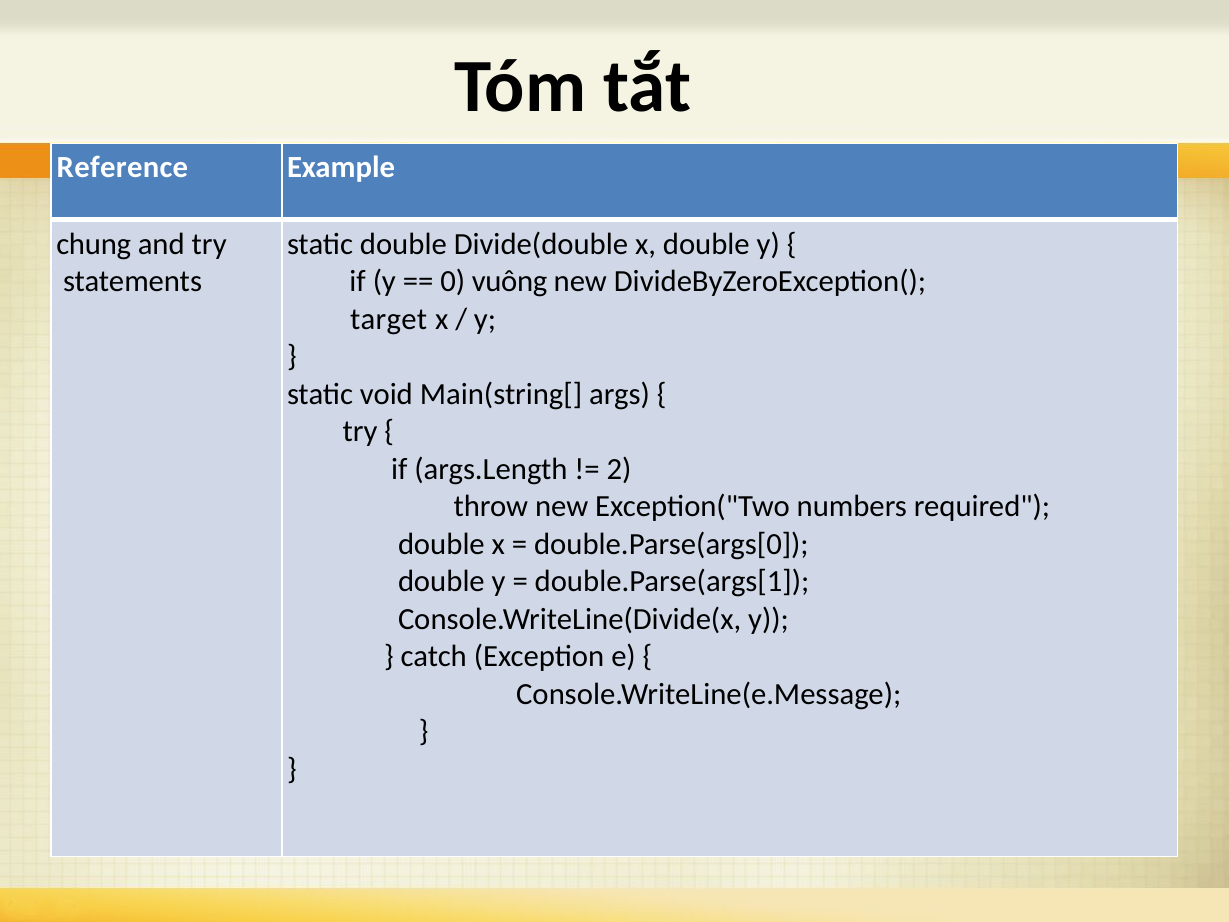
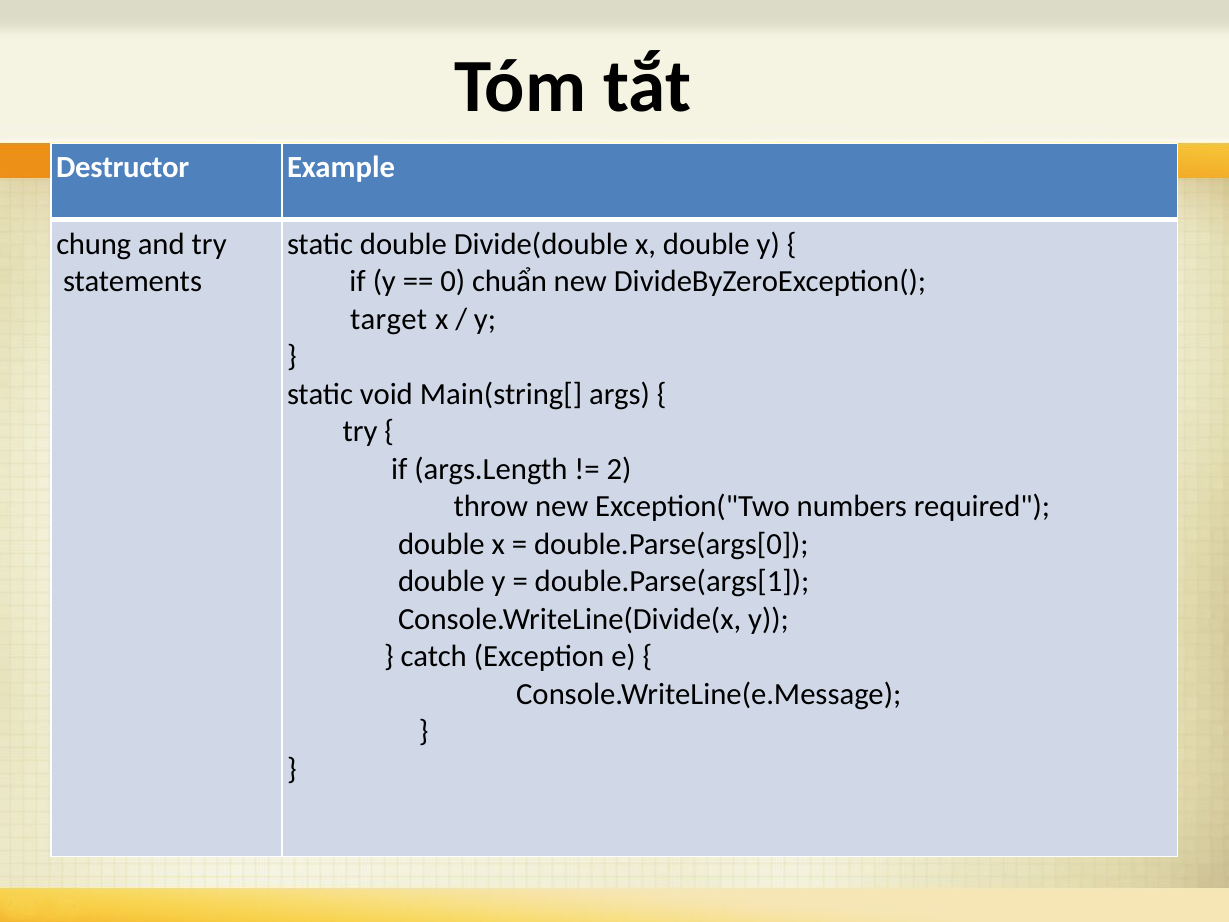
Reference: Reference -> Destructor (123, 168)
vuông: vuông -> chuẩn (510, 281)
